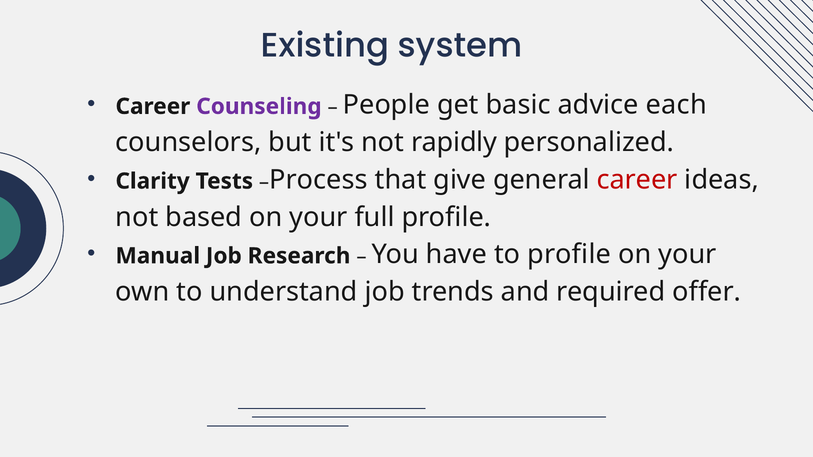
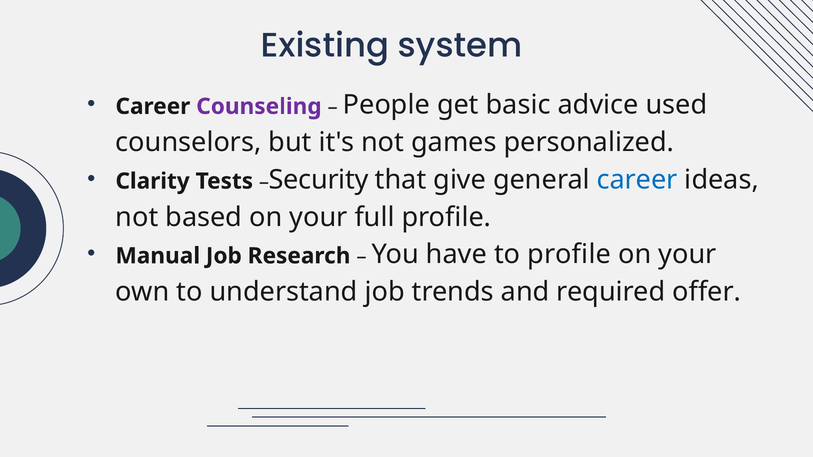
each: each -> used (676, 105)
rapidly: rapidly -> games (454, 142)
Process: Process -> Security (319, 180)
career colour: red -> blue (637, 180)
